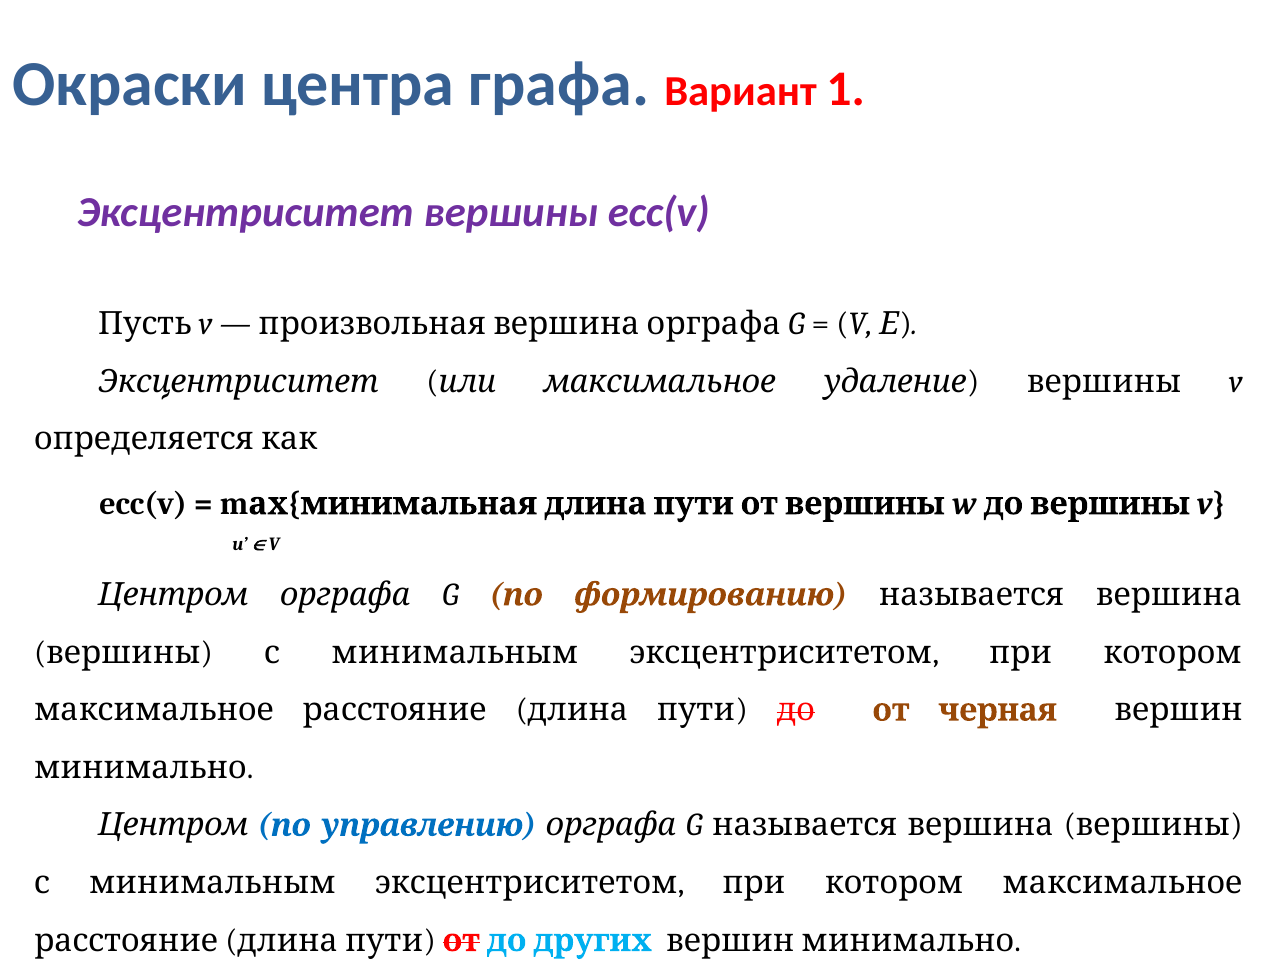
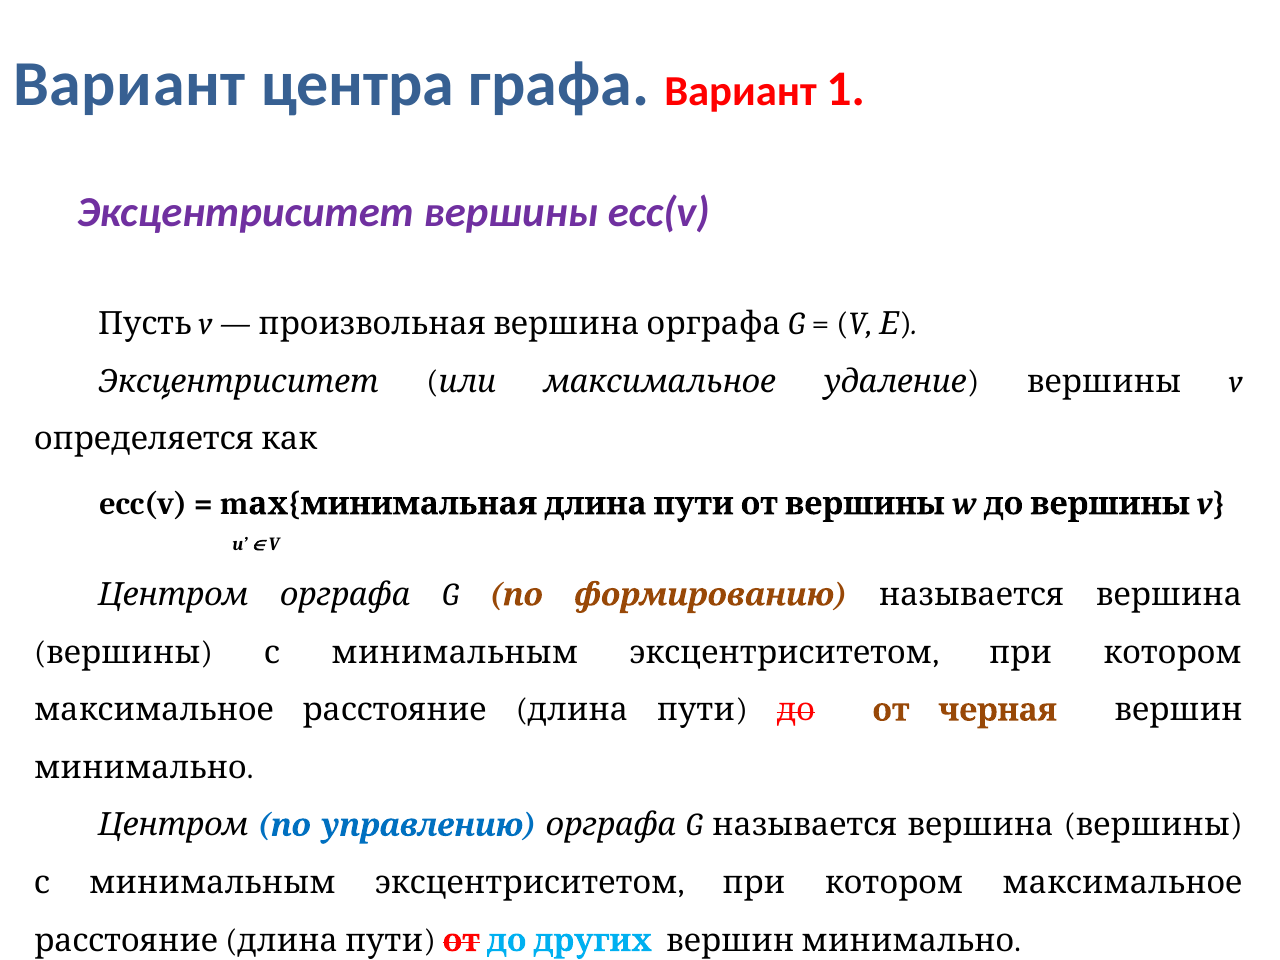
Окраски: Окраски -> Вариант (129, 84)
